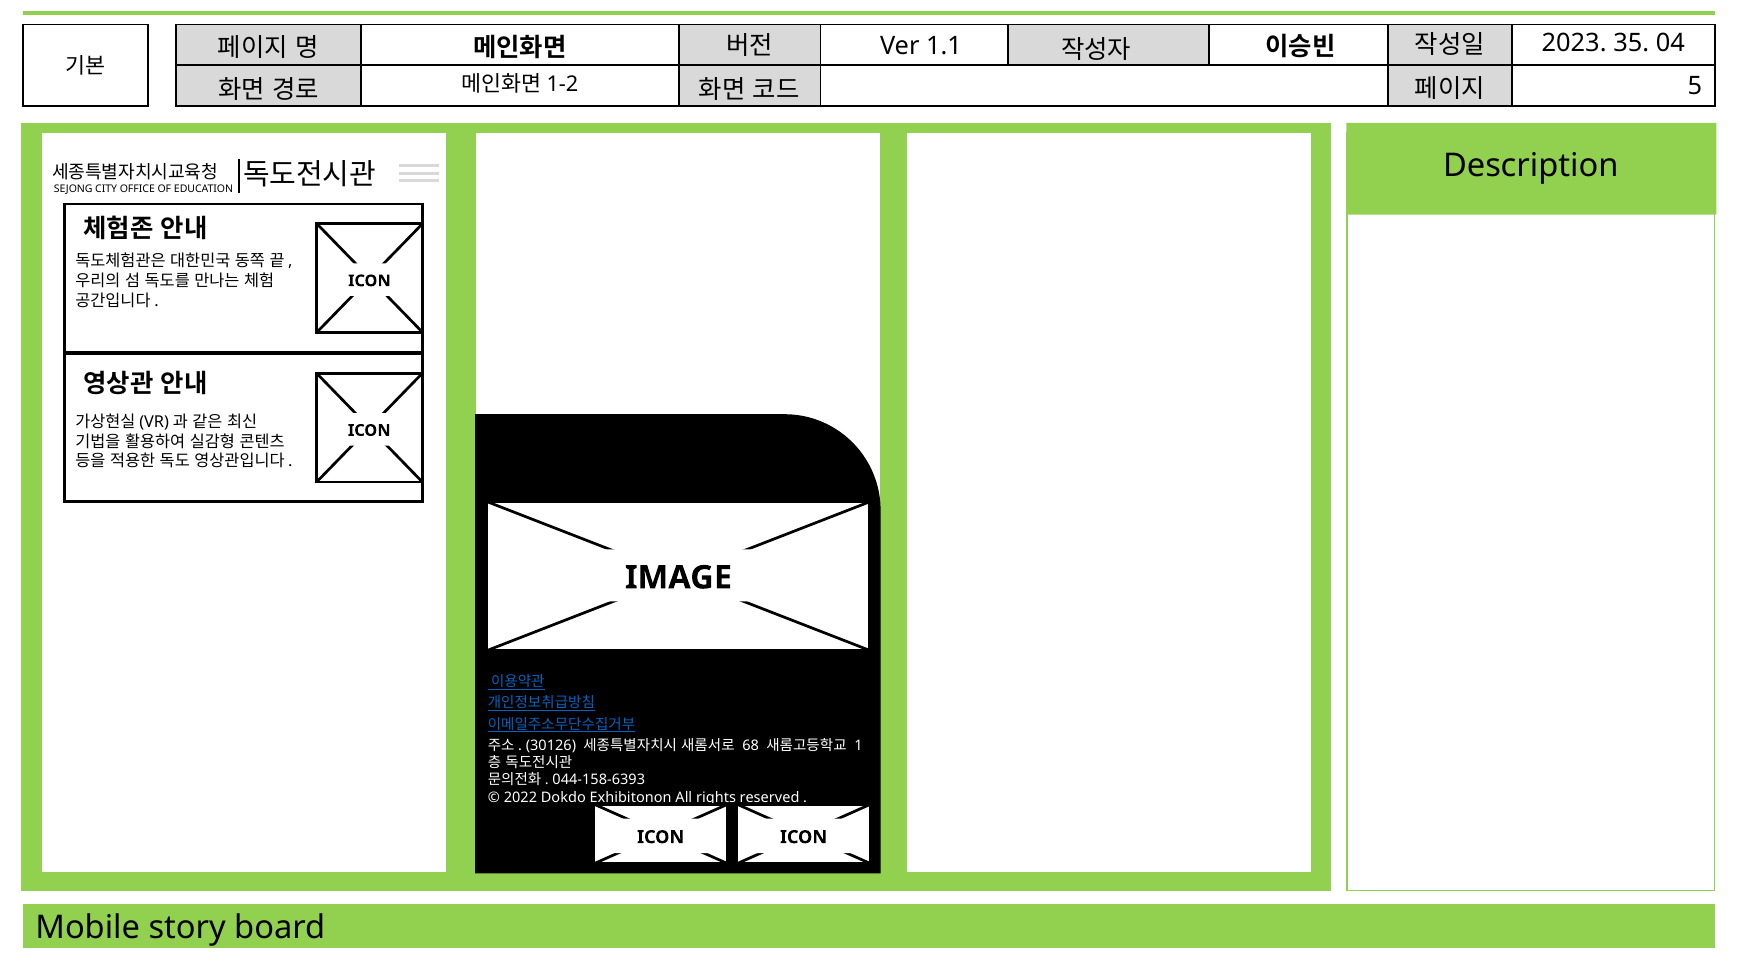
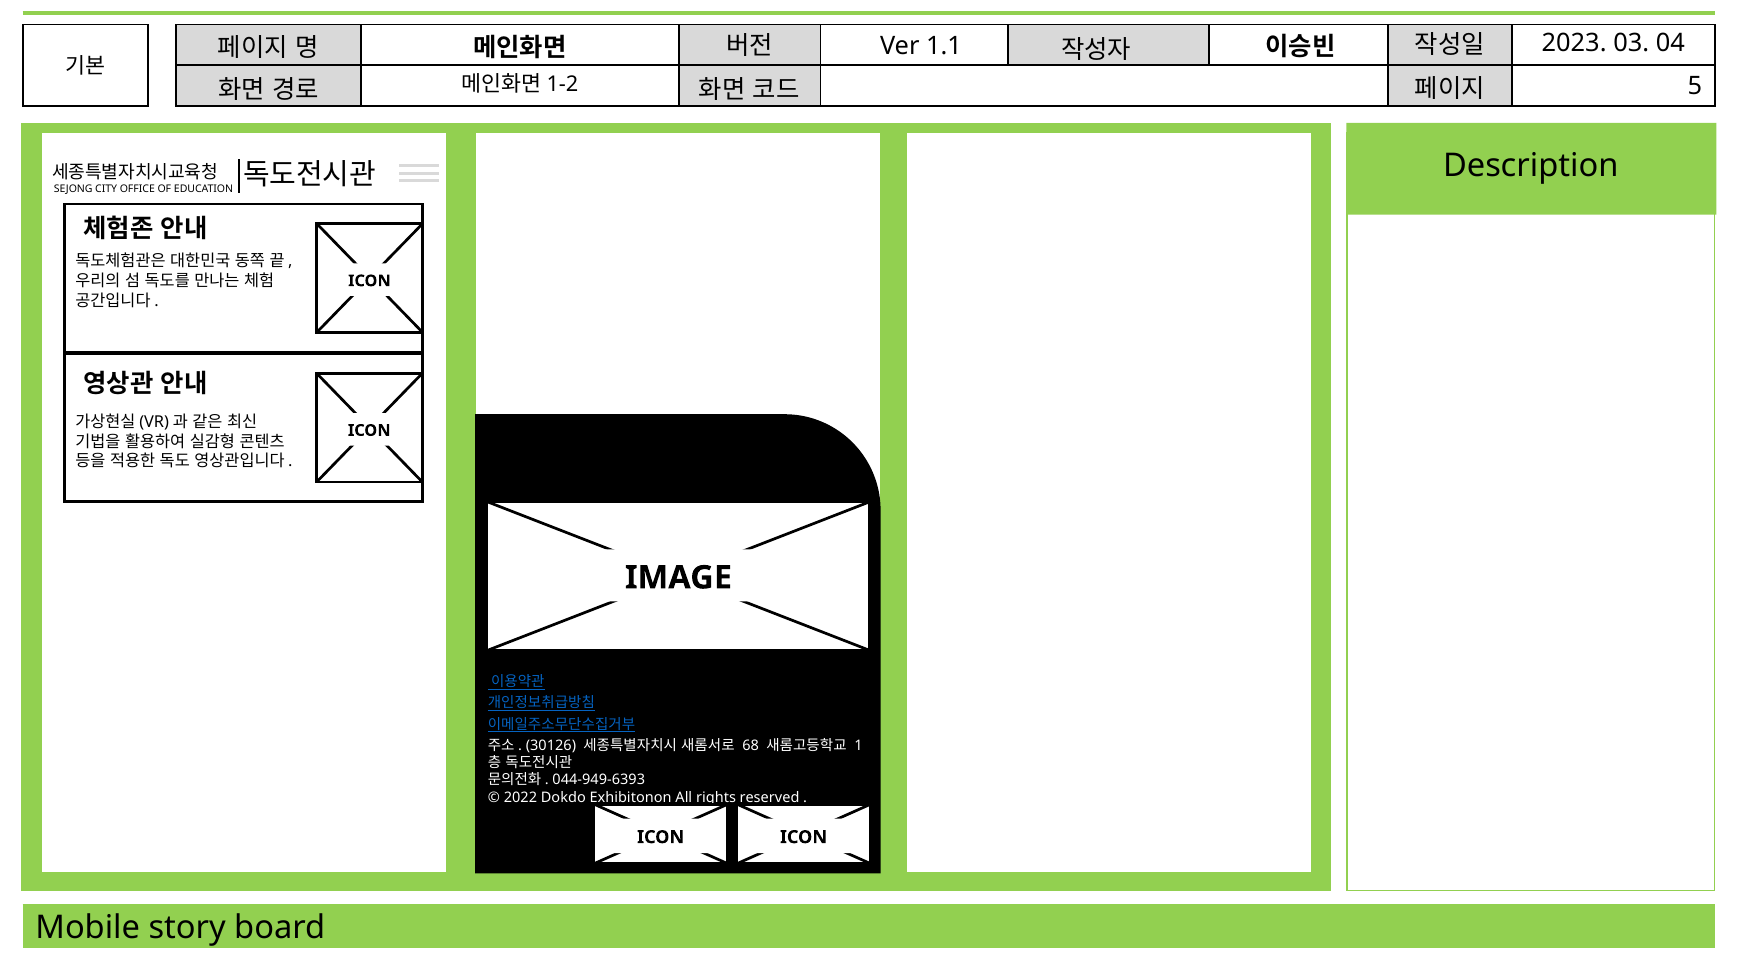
35: 35 -> 03 (1631, 44)
044-158-6393: 044-158-6393 -> 044-949-6393 (599, 780)
